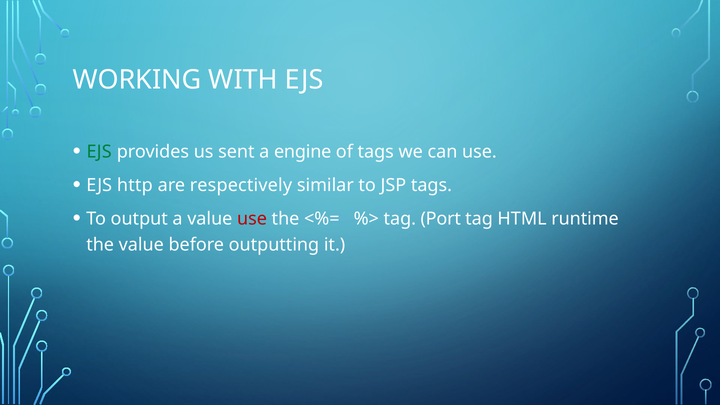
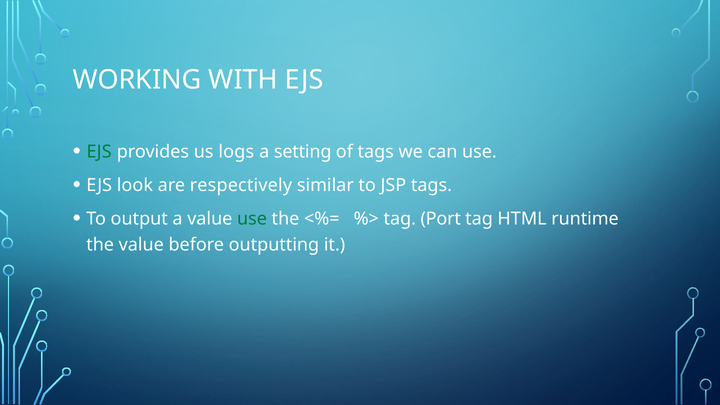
sent: sent -> logs (236, 152)
engine: engine -> setting (303, 152)
http: http -> look (135, 185)
use colour: red -> green (252, 219)
